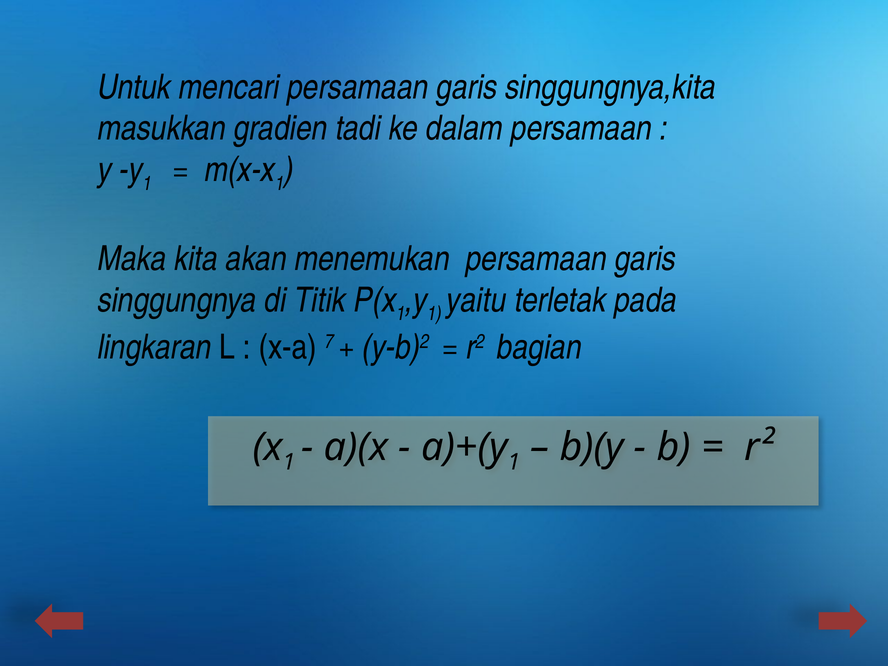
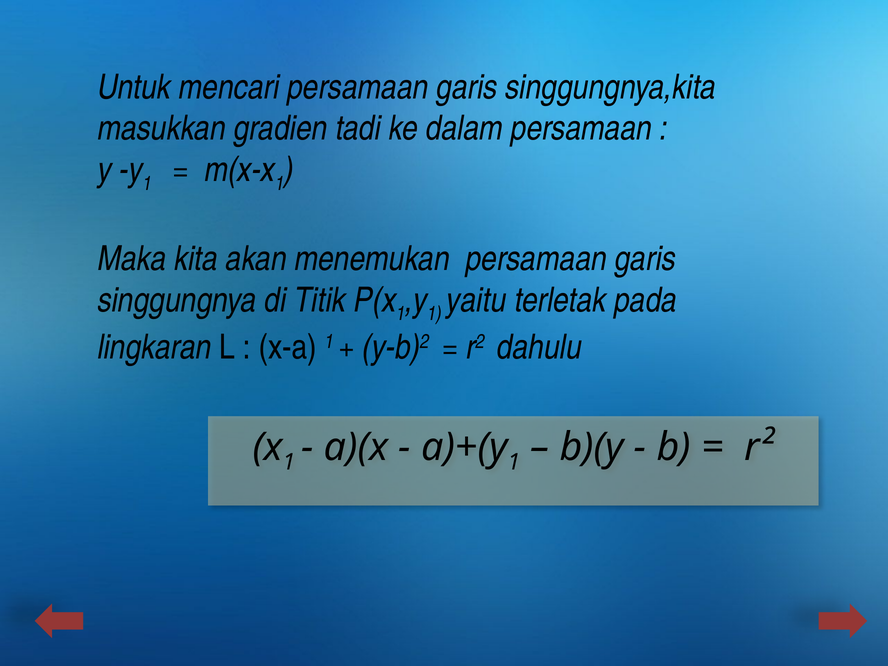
x-a 7: 7 -> 1 (329, 342)
bagian: bagian -> dahulu (539, 347)
